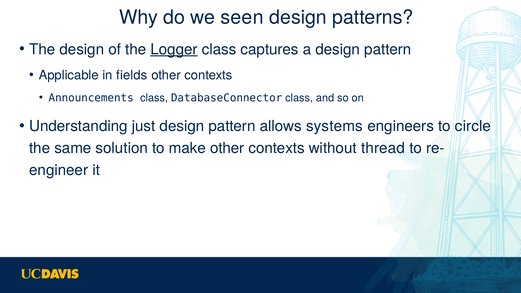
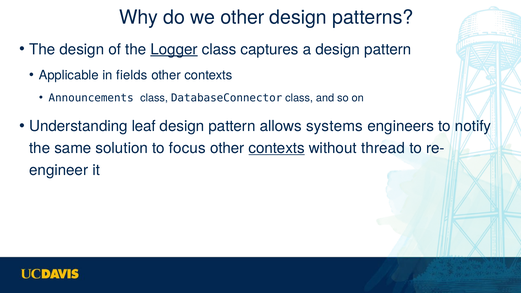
we seen: seen -> other (242, 17)
just: just -> leaf (144, 126)
circle: circle -> notify (473, 126)
make: make -> focus (187, 148)
contexts underline: none -> present (277, 148)
